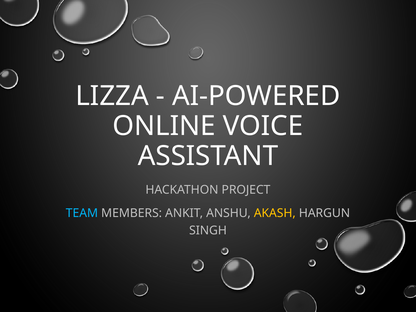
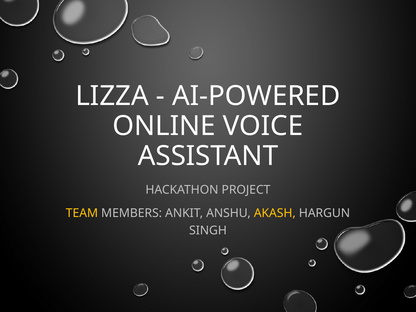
TEAM colour: light blue -> yellow (82, 213)
